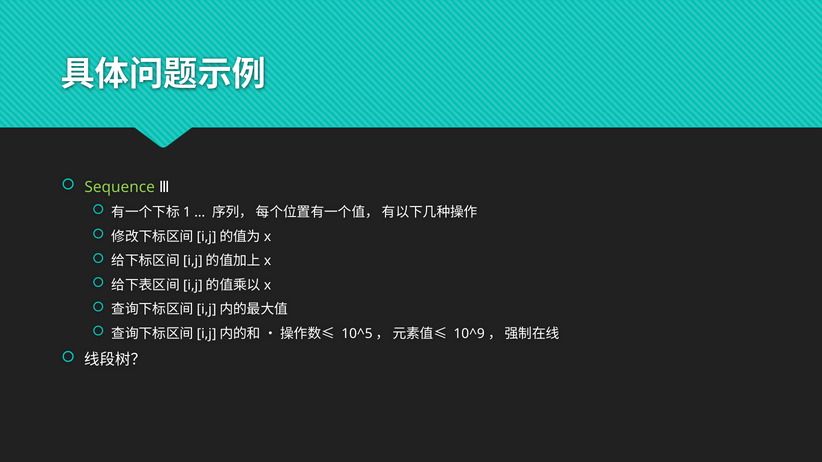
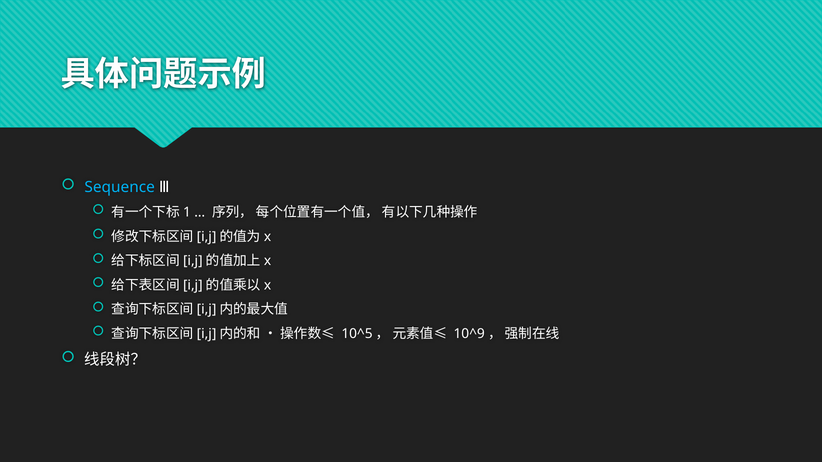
Sequence colour: light green -> light blue (120, 187)
